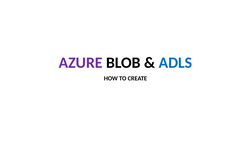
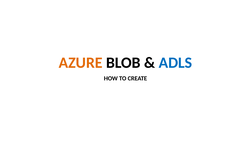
AZURE colour: purple -> orange (81, 63)
